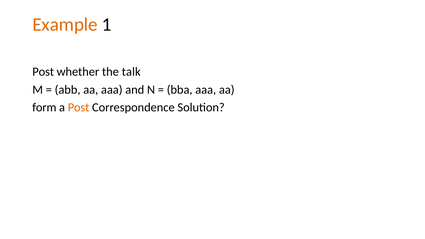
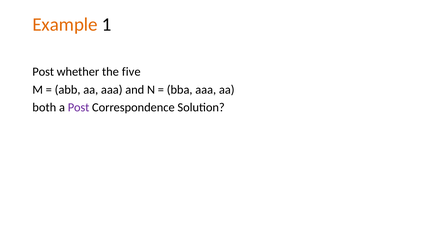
talk: talk -> five (131, 72)
form: form -> both (44, 107)
Post colour: orange -> purple (79, 107)
